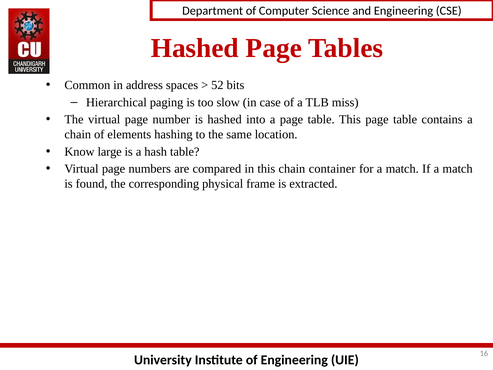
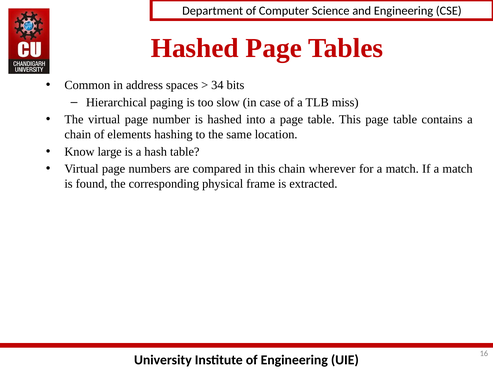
52: 52 -> 34 (217, 85)
container: container -> wherever (332, 169)
